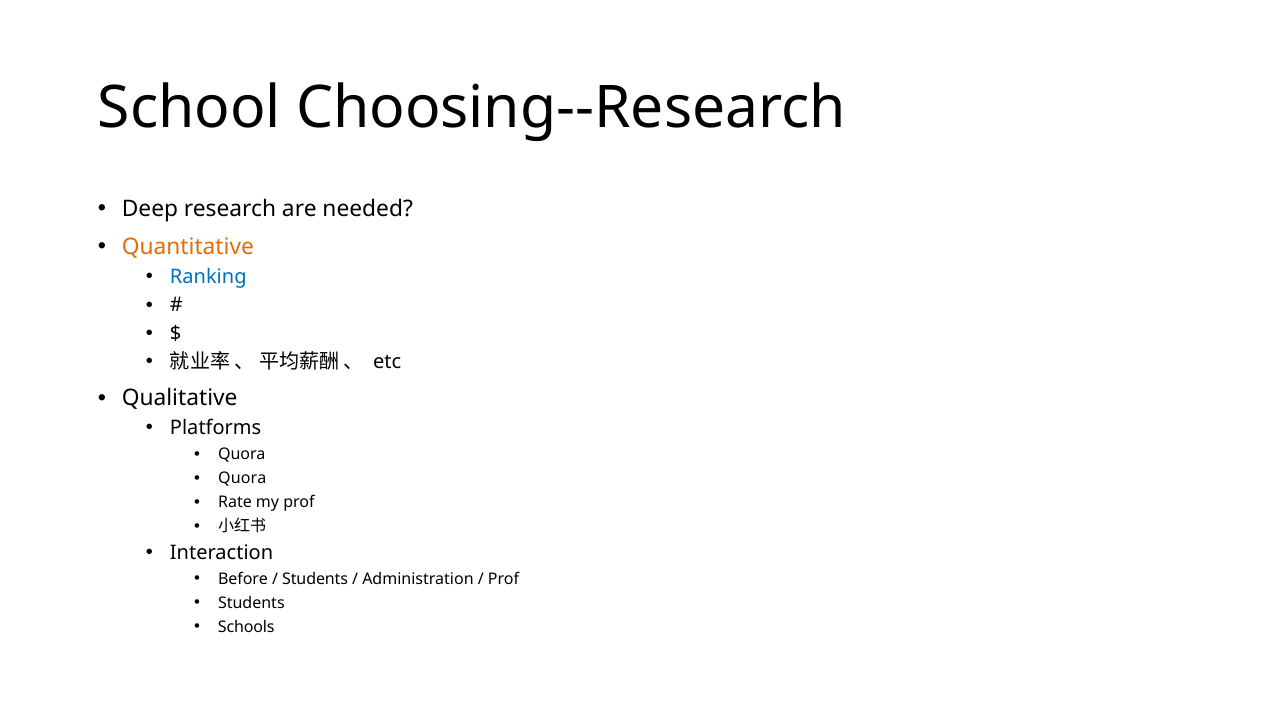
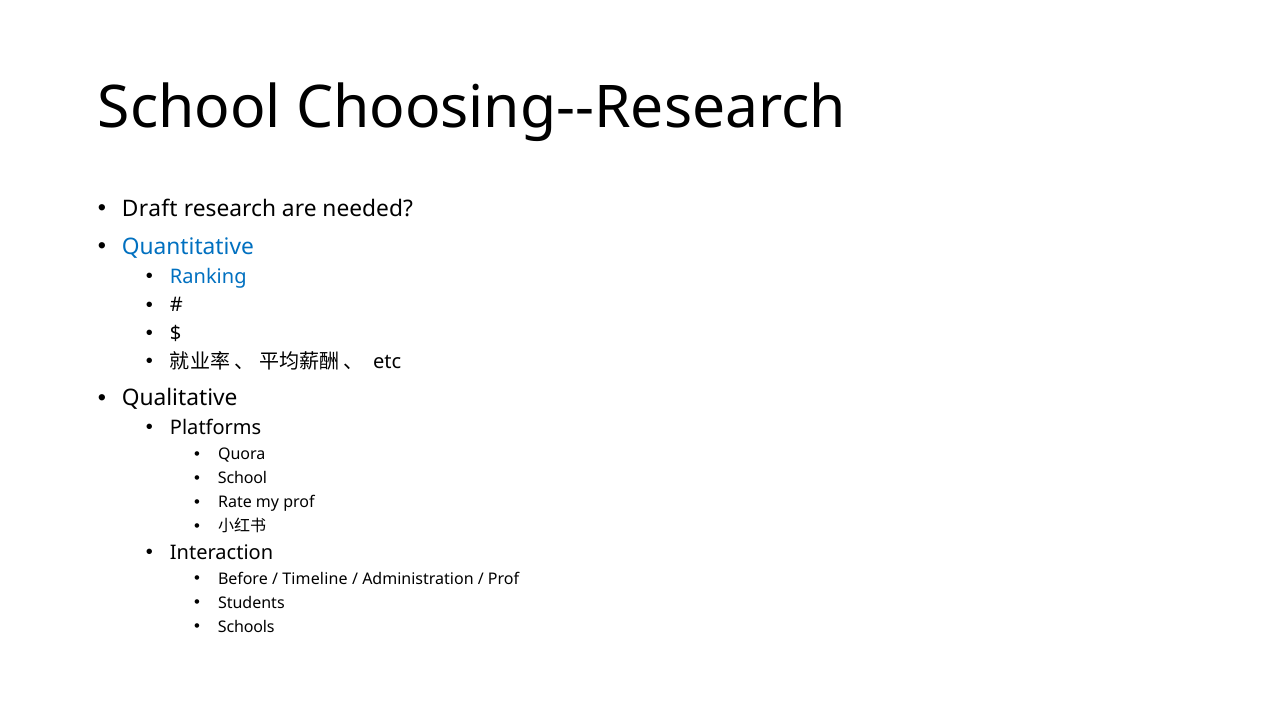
Deep: Deep -> Draft (150, 209)
Quantitative colour: orange -> blue (188, 247)
Quora: Quora -> School (242, 478)
Students: Students -> Timeline (315, 578)
